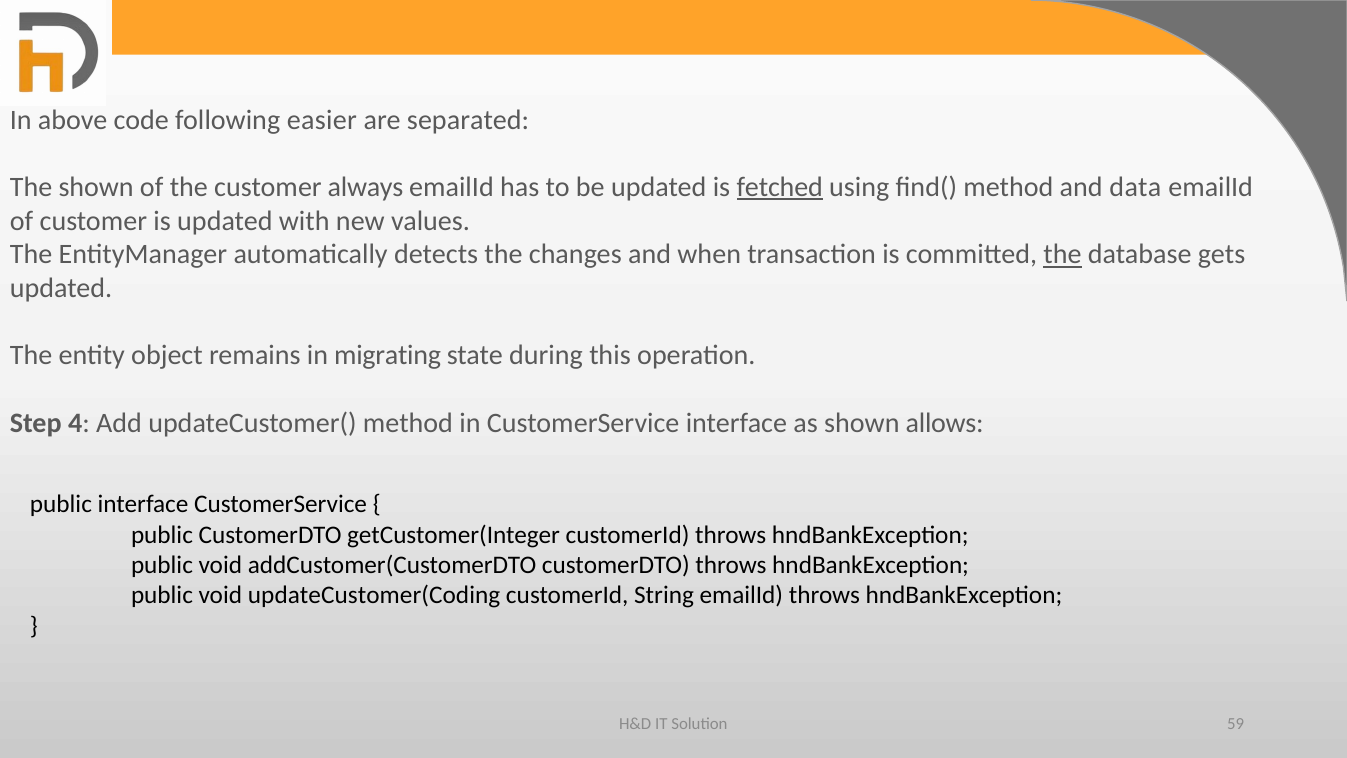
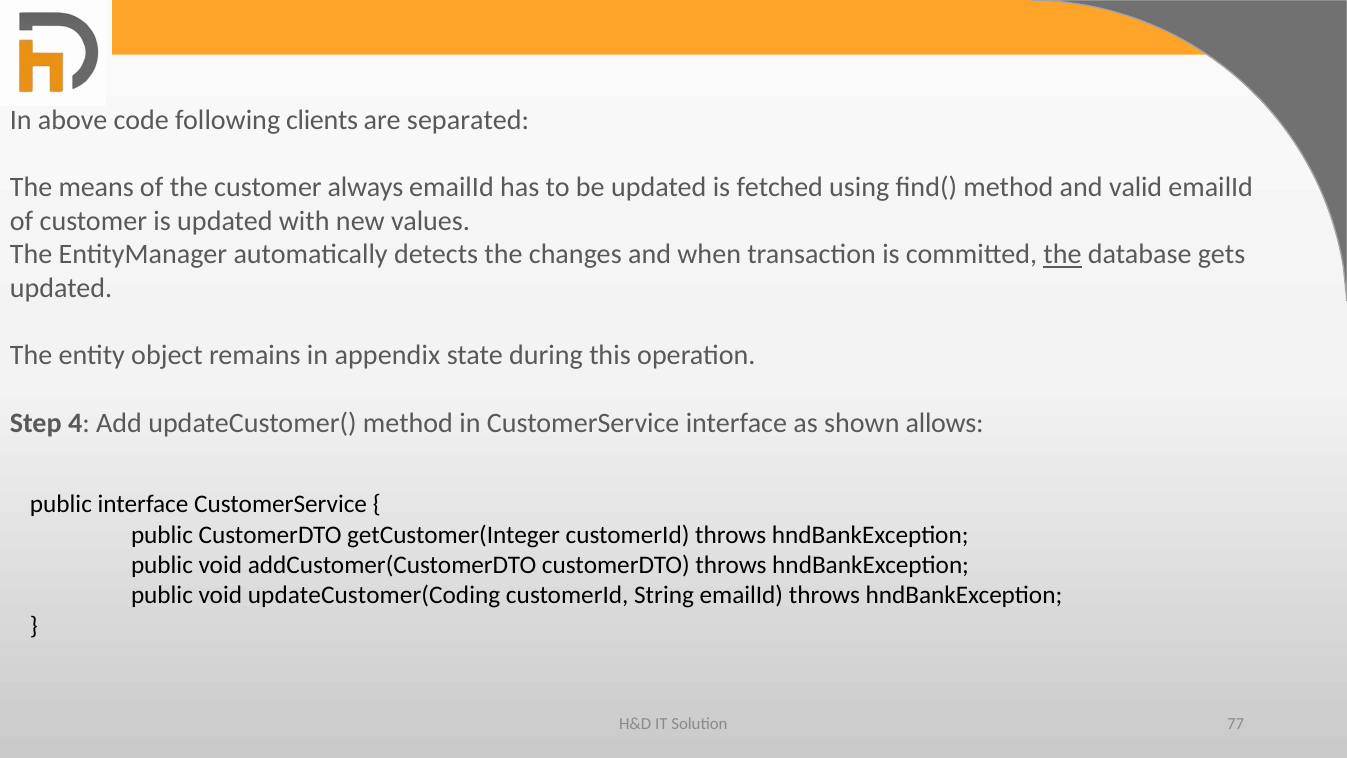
easier: easier -> clients (322, 120)
The shown: shown -> means (96, 187)
fetched underline: present -> none (780, 187)
data: data -> valid (1136, 187)
migrating: migrating -> appendix (387, 356)
59: 59 -> 77 (1236, 723)
